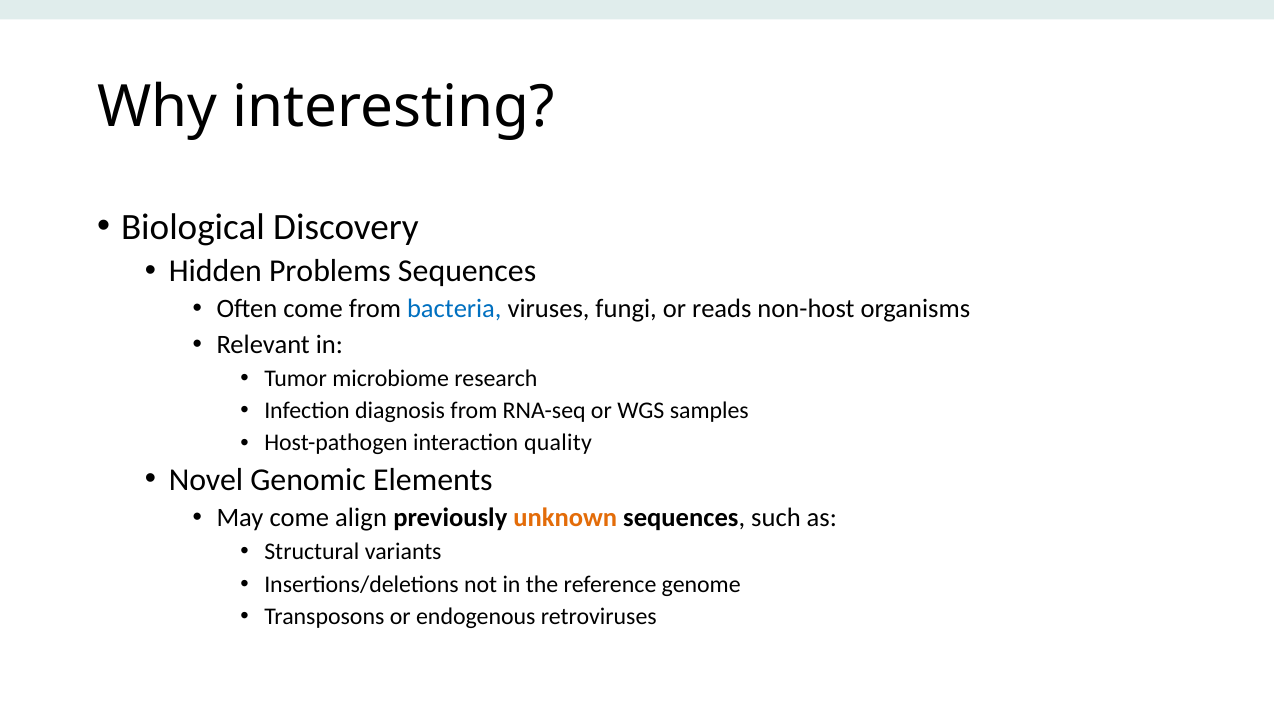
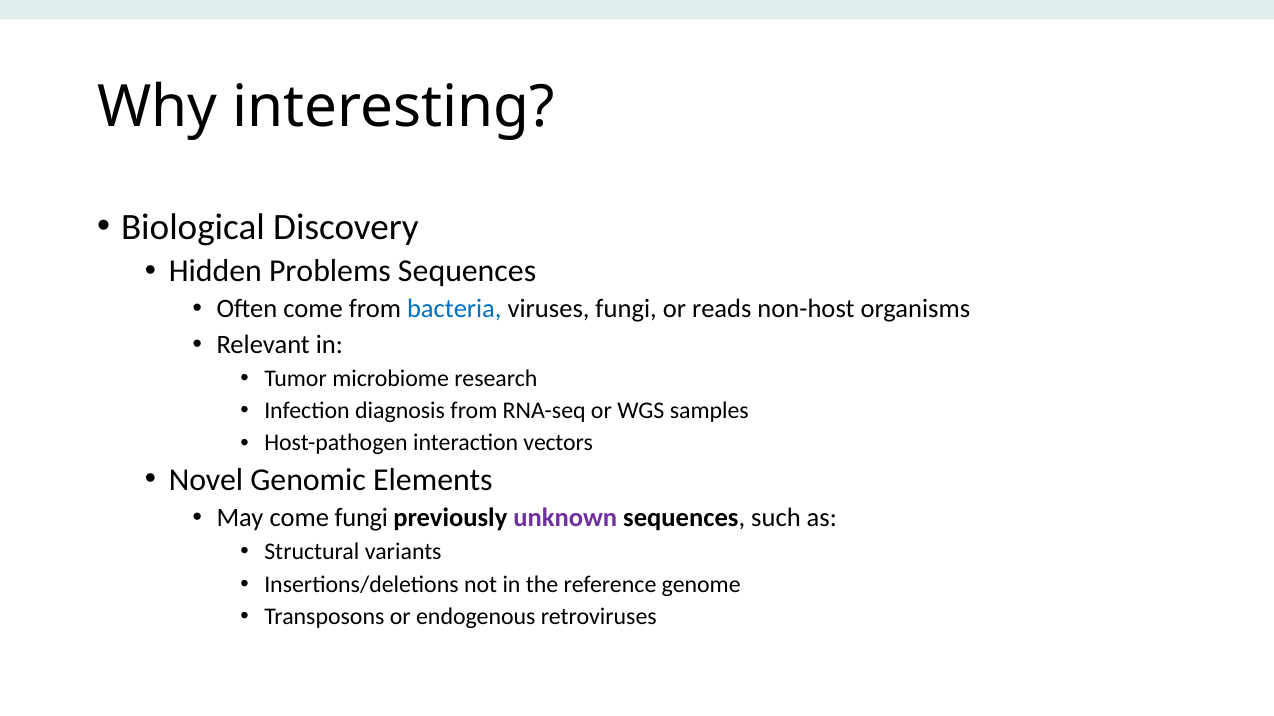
quality: quality -> vectors (558, 443)
come align: align -> fungi (361, 518)
unknown colour: orange -> purple (565, 518)
